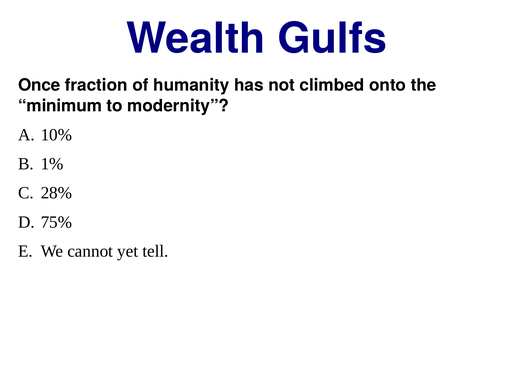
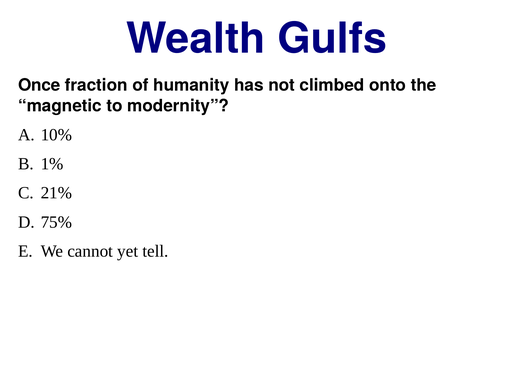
minimum: minimum -> magnetic (60, 106)
28%: 28% -> 21% (56, 193)
